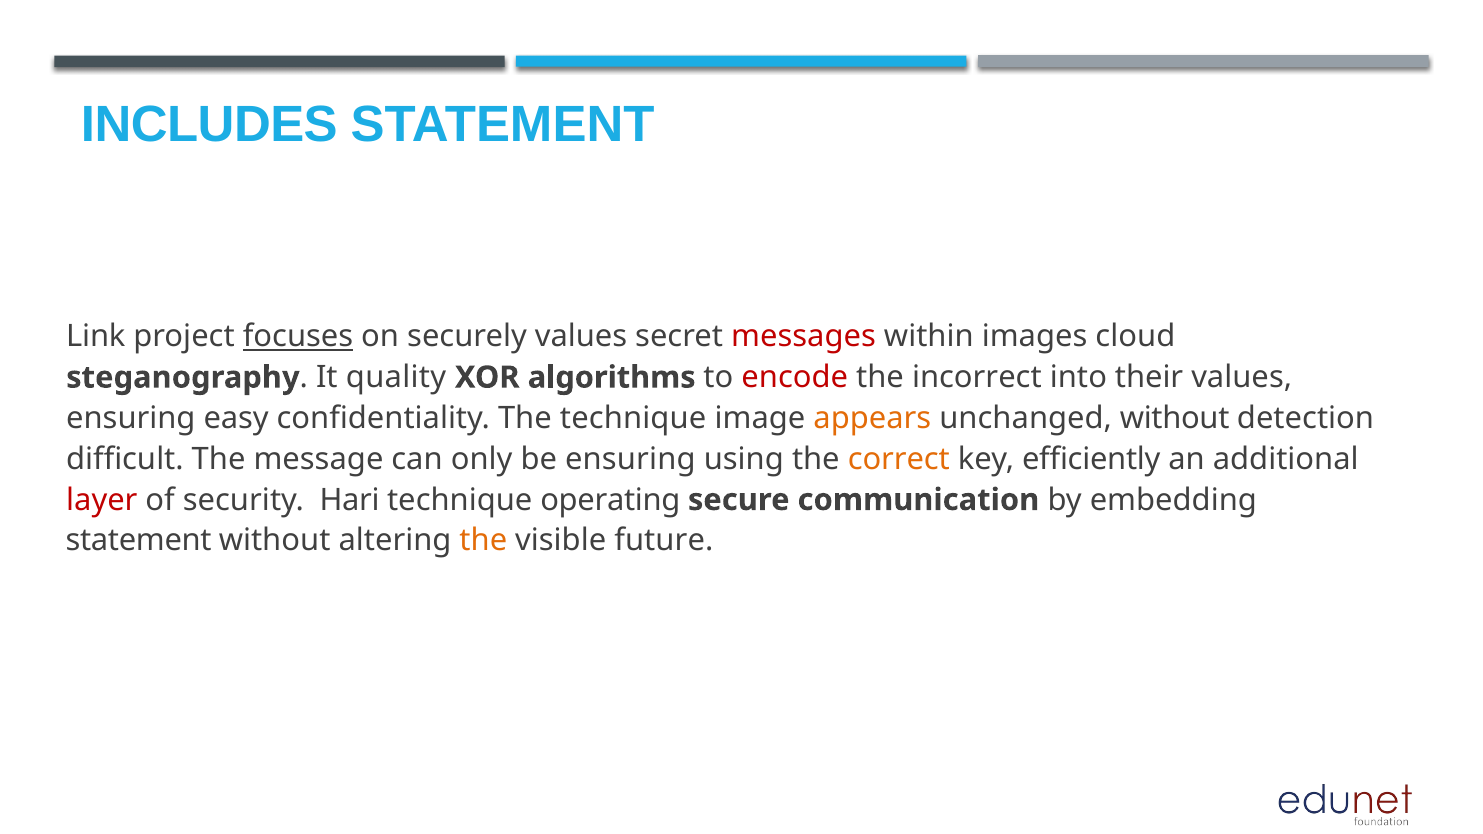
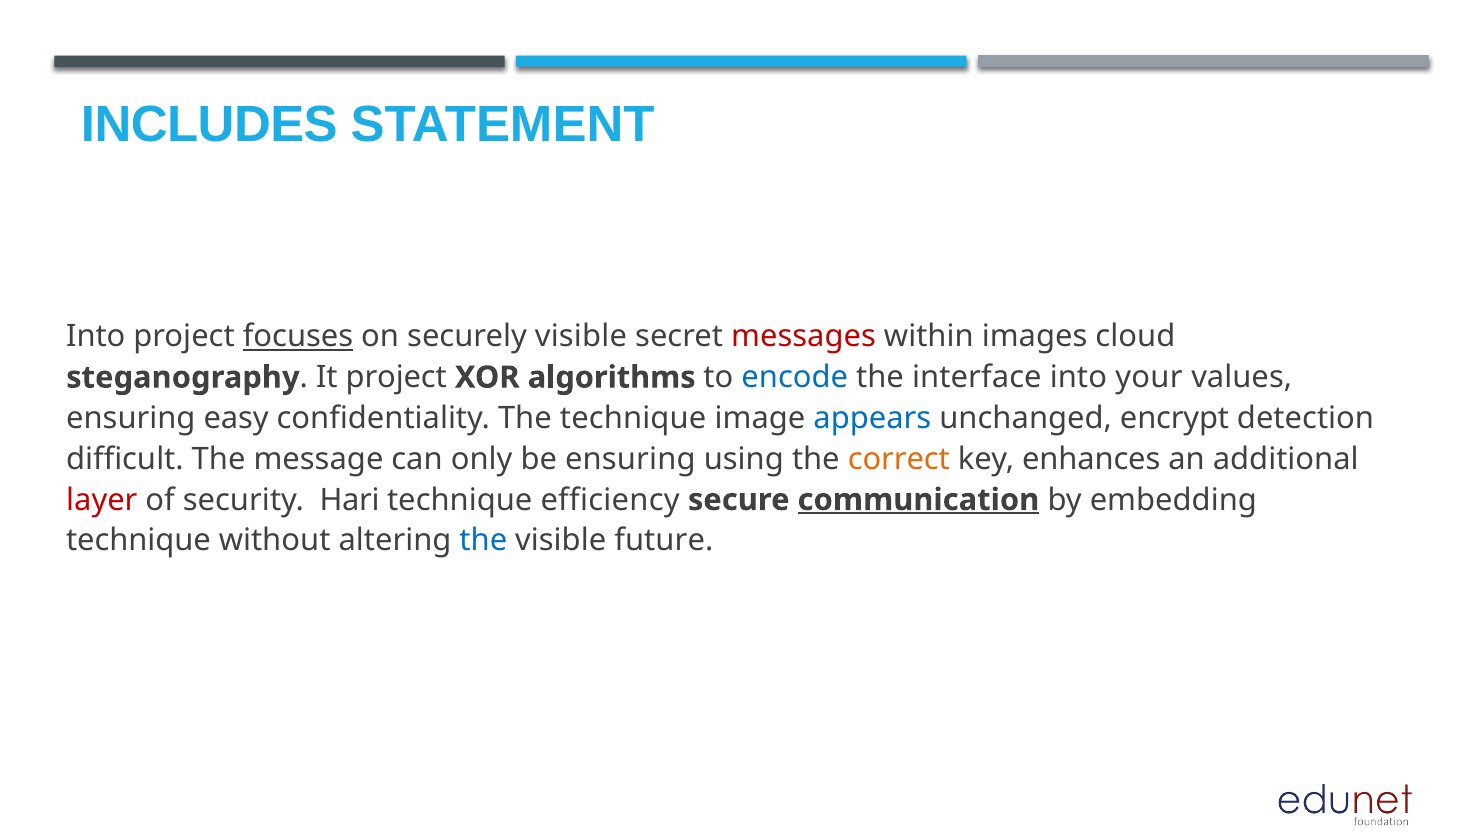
Link: Link -> Into (96, 337)
securely values: values -> visible (581, 337)
It quality: quality -> project (396, 378)
encode colour: red -> blue (795, 378)
incorrect: incorrect -> interface (977, 378)
their: their -> your (1149, 378)
appears colour: orange -> blue (872, 418)
unchanged without: without -> encrypt (1175, 418)
efficiently: efficiently -> enhances (1091, 459)
operating: operating -> efficiency (610, 500)
communication underline: none -> present (918, 500)
statement: statement -> technique (138, 541)
the colour: orange -> blue (483, 541)
